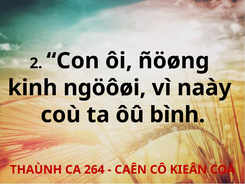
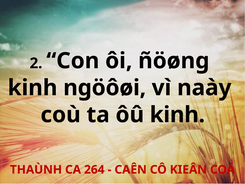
ôû bình: bình -> kinh (177, 115)
